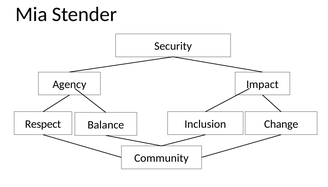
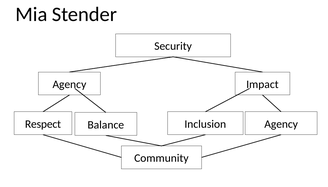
Change: Change -> Agency (281, 124)
